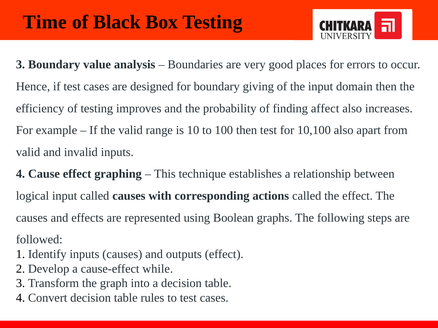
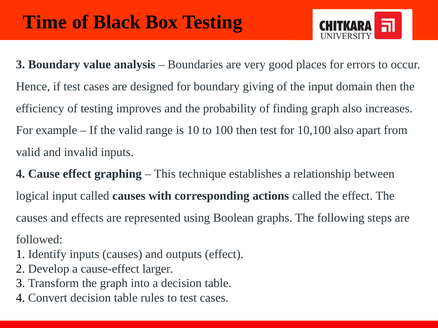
finding affect: affect -> graph (325, 109)
while: while -> larger (158, 269)
